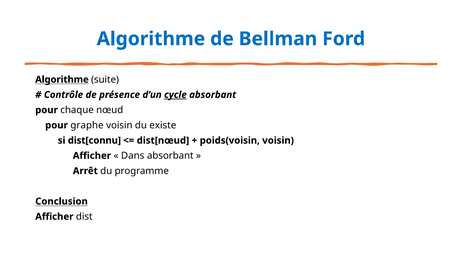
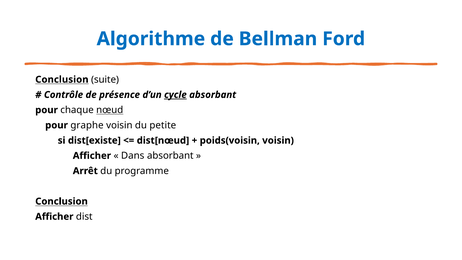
Algorithme: Algorithme -> Conclusion (62, 79)
nœud underline: none -> present (110, 110)
existe: existe -> petite (163, 125)
dist[connu: dist[connu -> dist[existe (94, 140)
